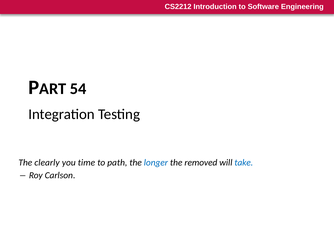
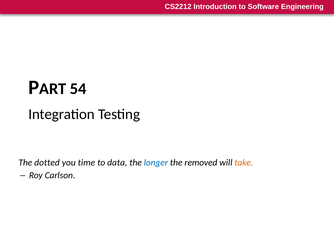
clearly: clearly -> dotted (47, 163)
path: path -> data (117, 163)
take colour: blue -> orange (244, 163)
